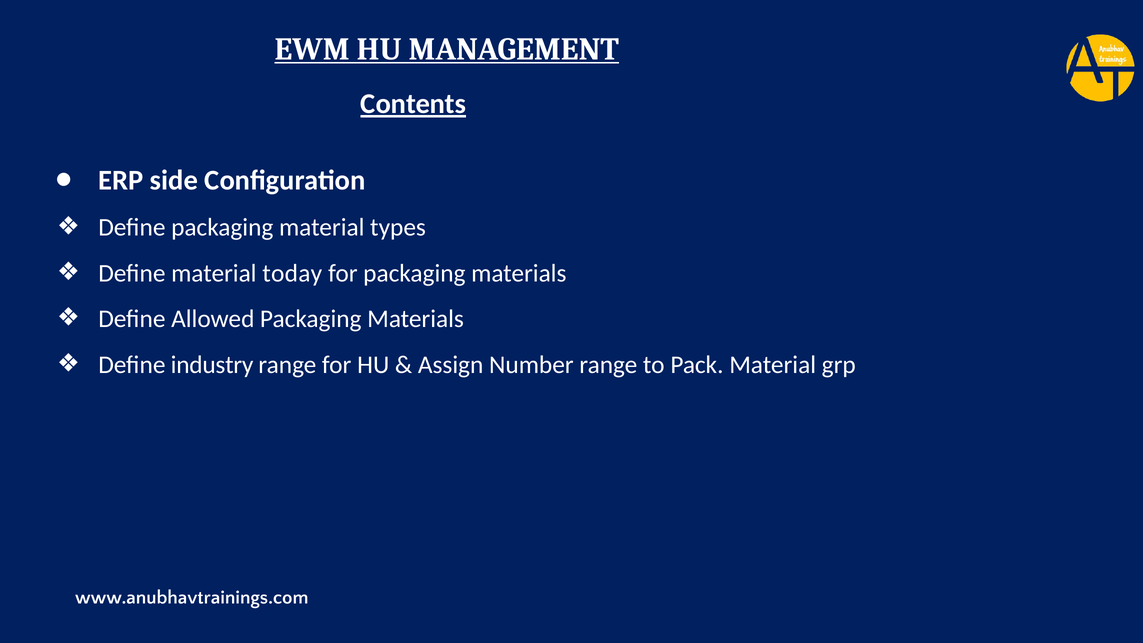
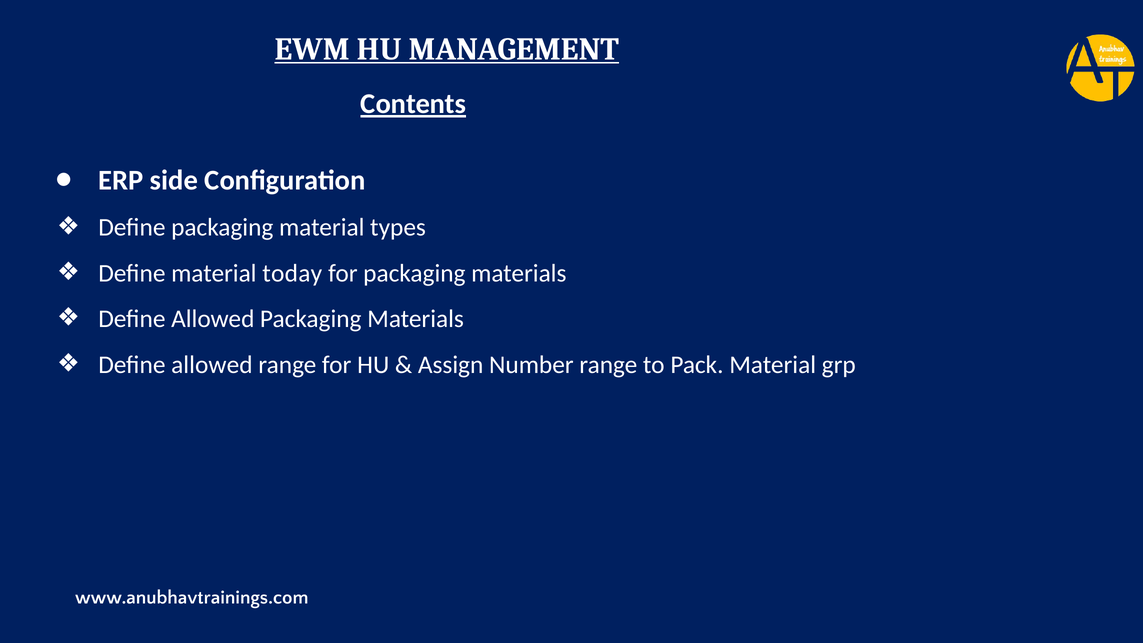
industry: industry -> allowed (212, 365)
